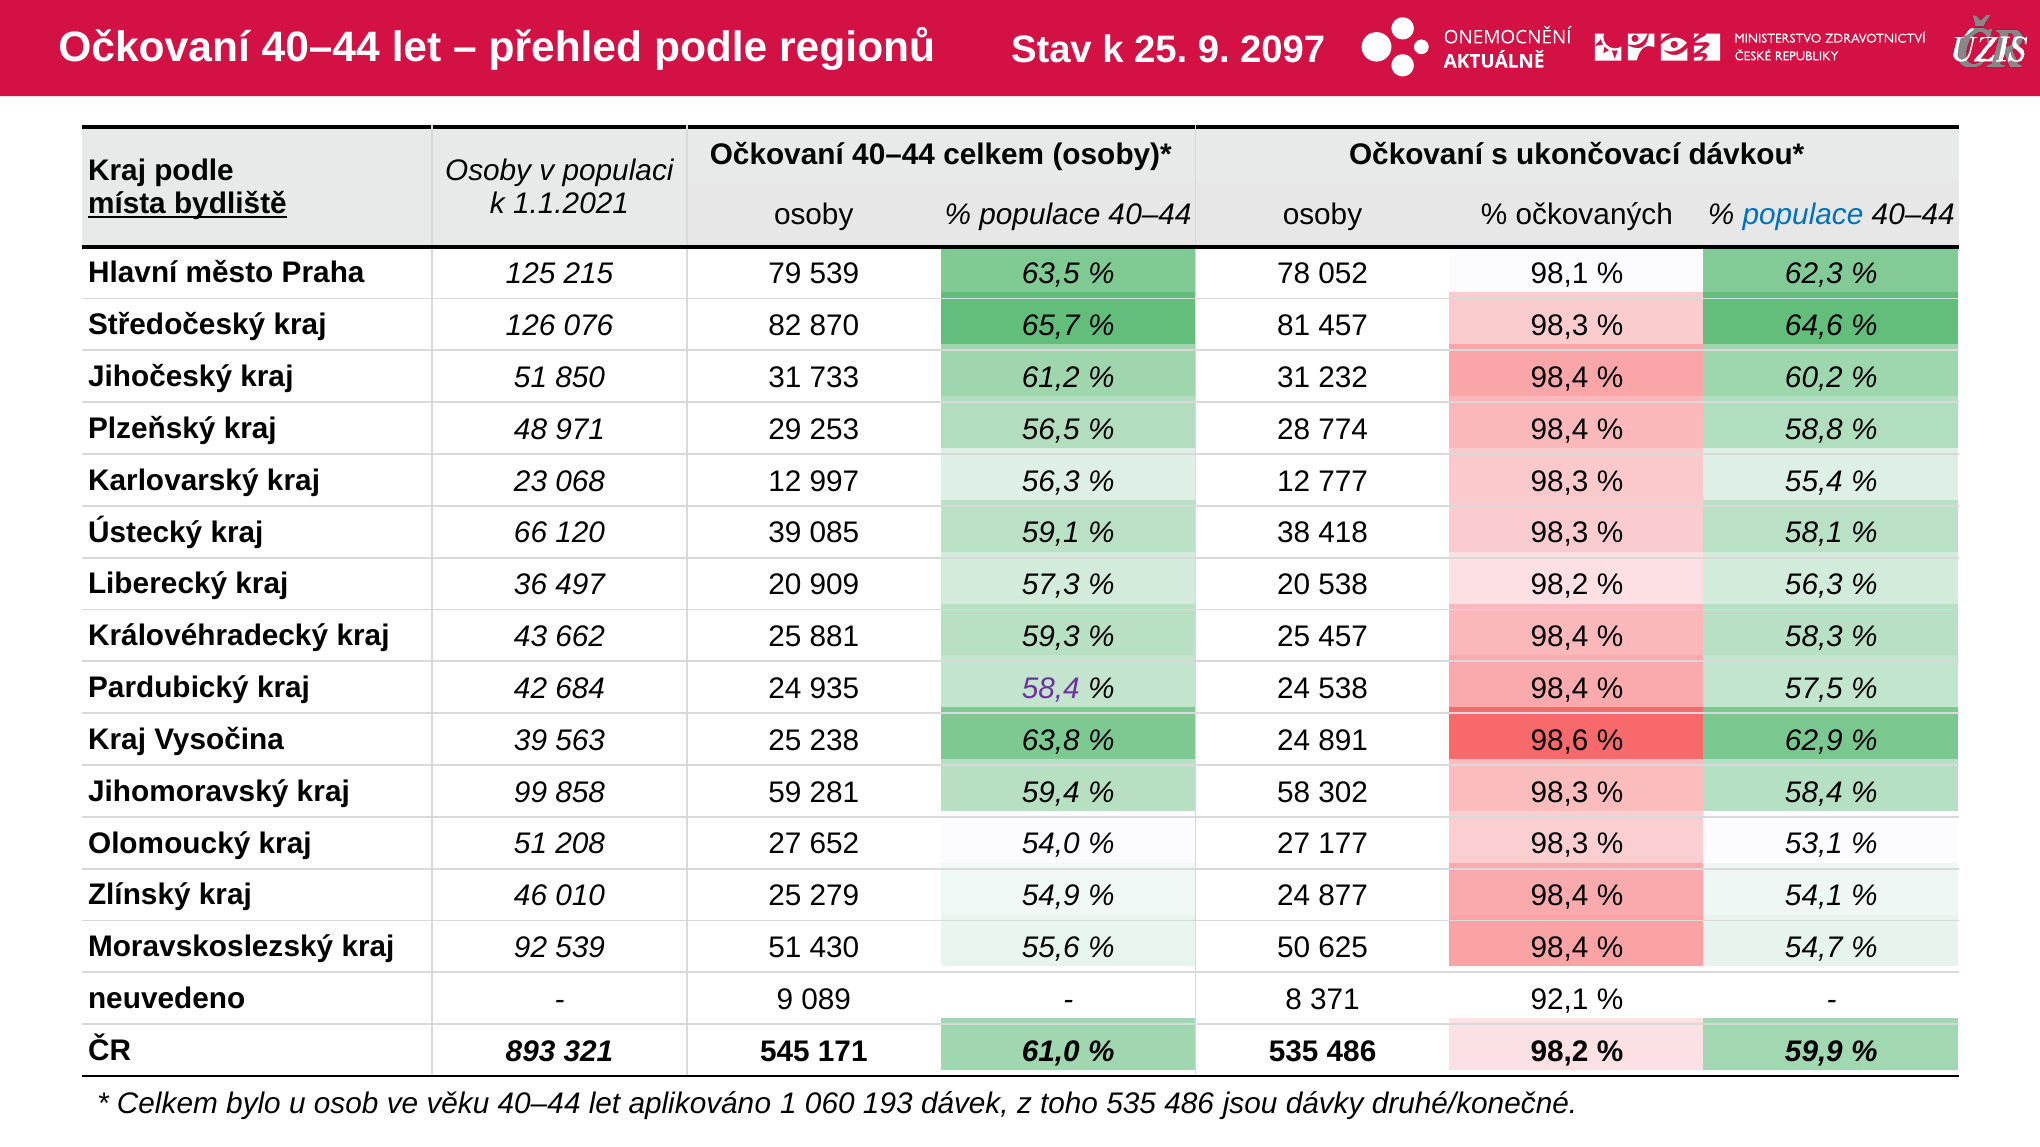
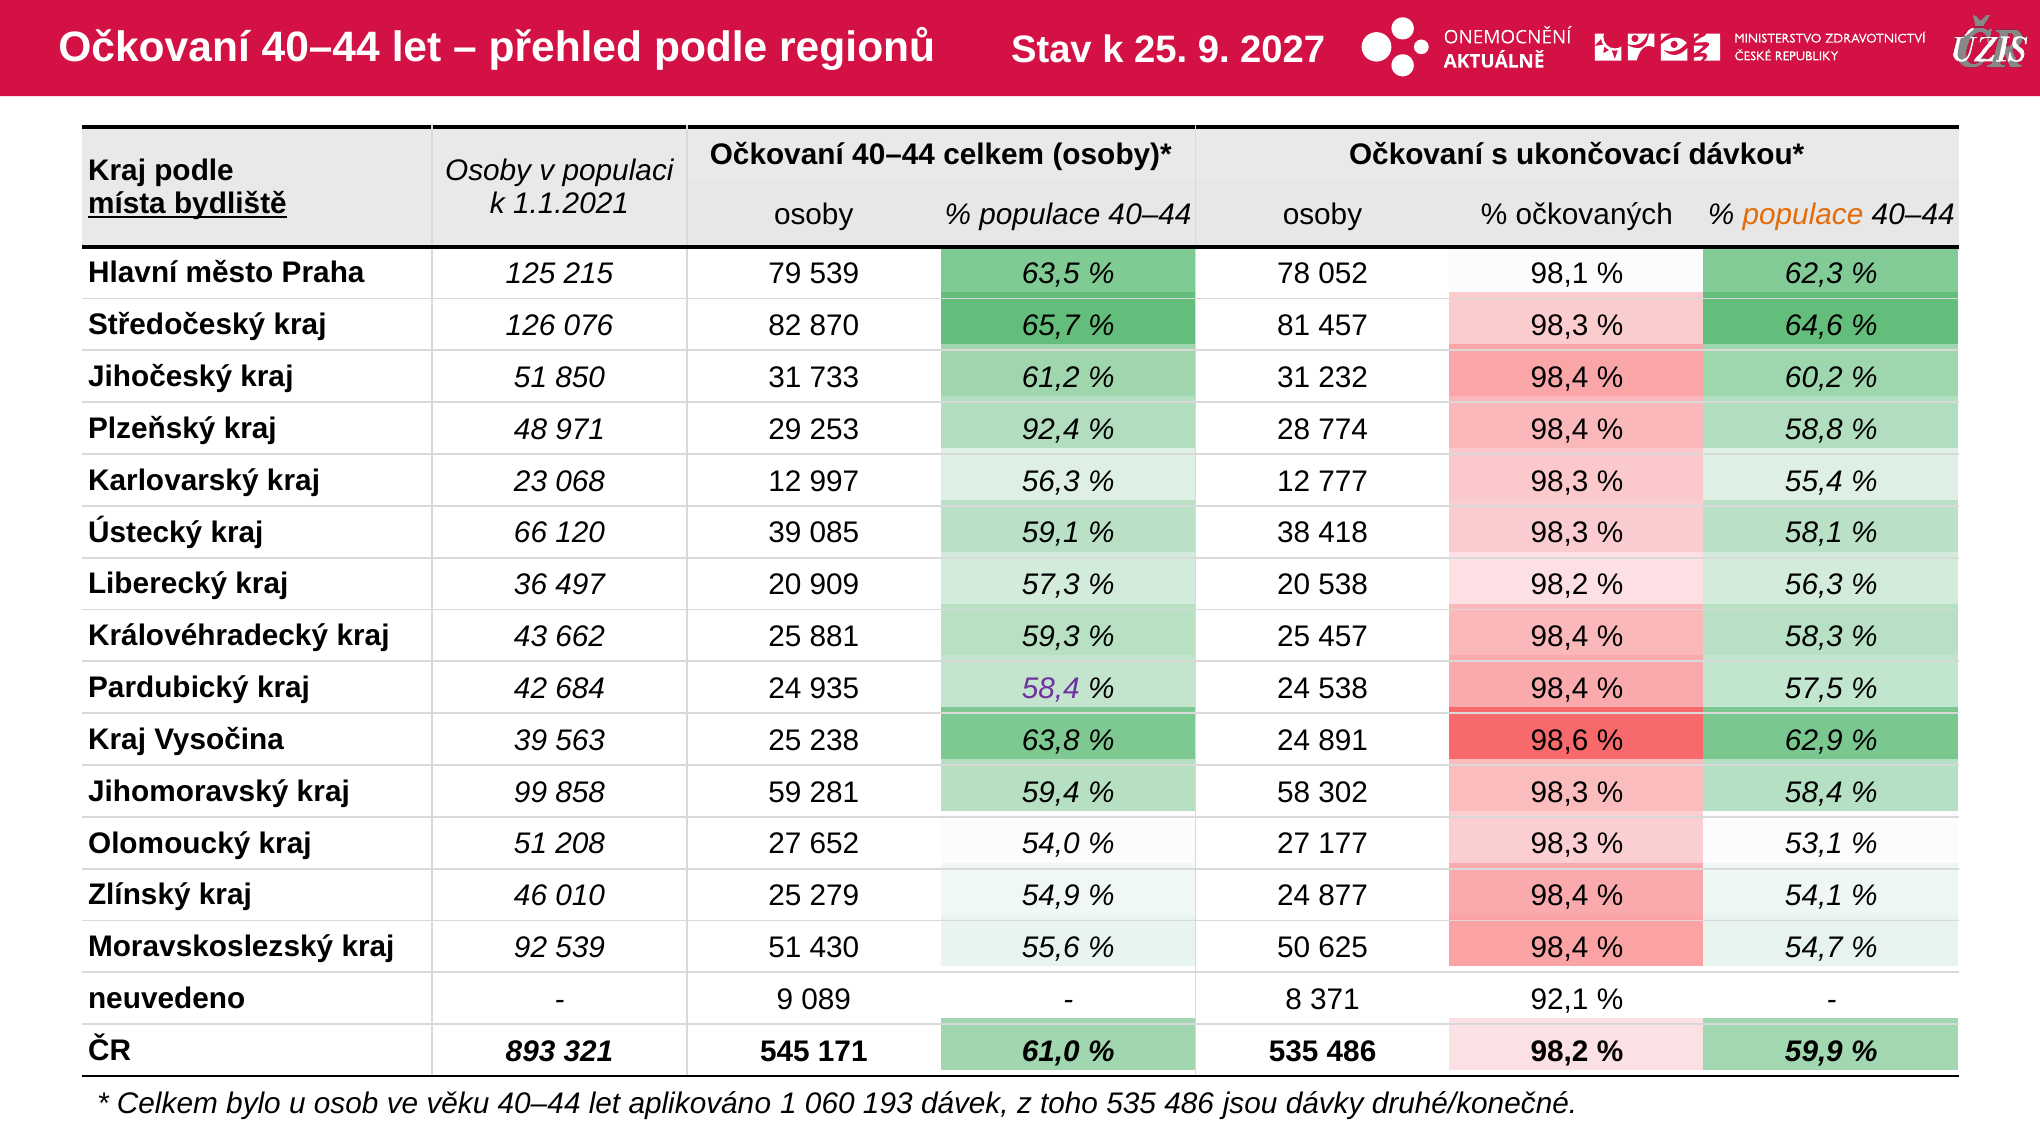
2097: 2097 -> 2027 (1283, 50)
populace colour: blue -> orange (1803, 215)
56,5: 56,5 -> 92,4 (1051, 430)
